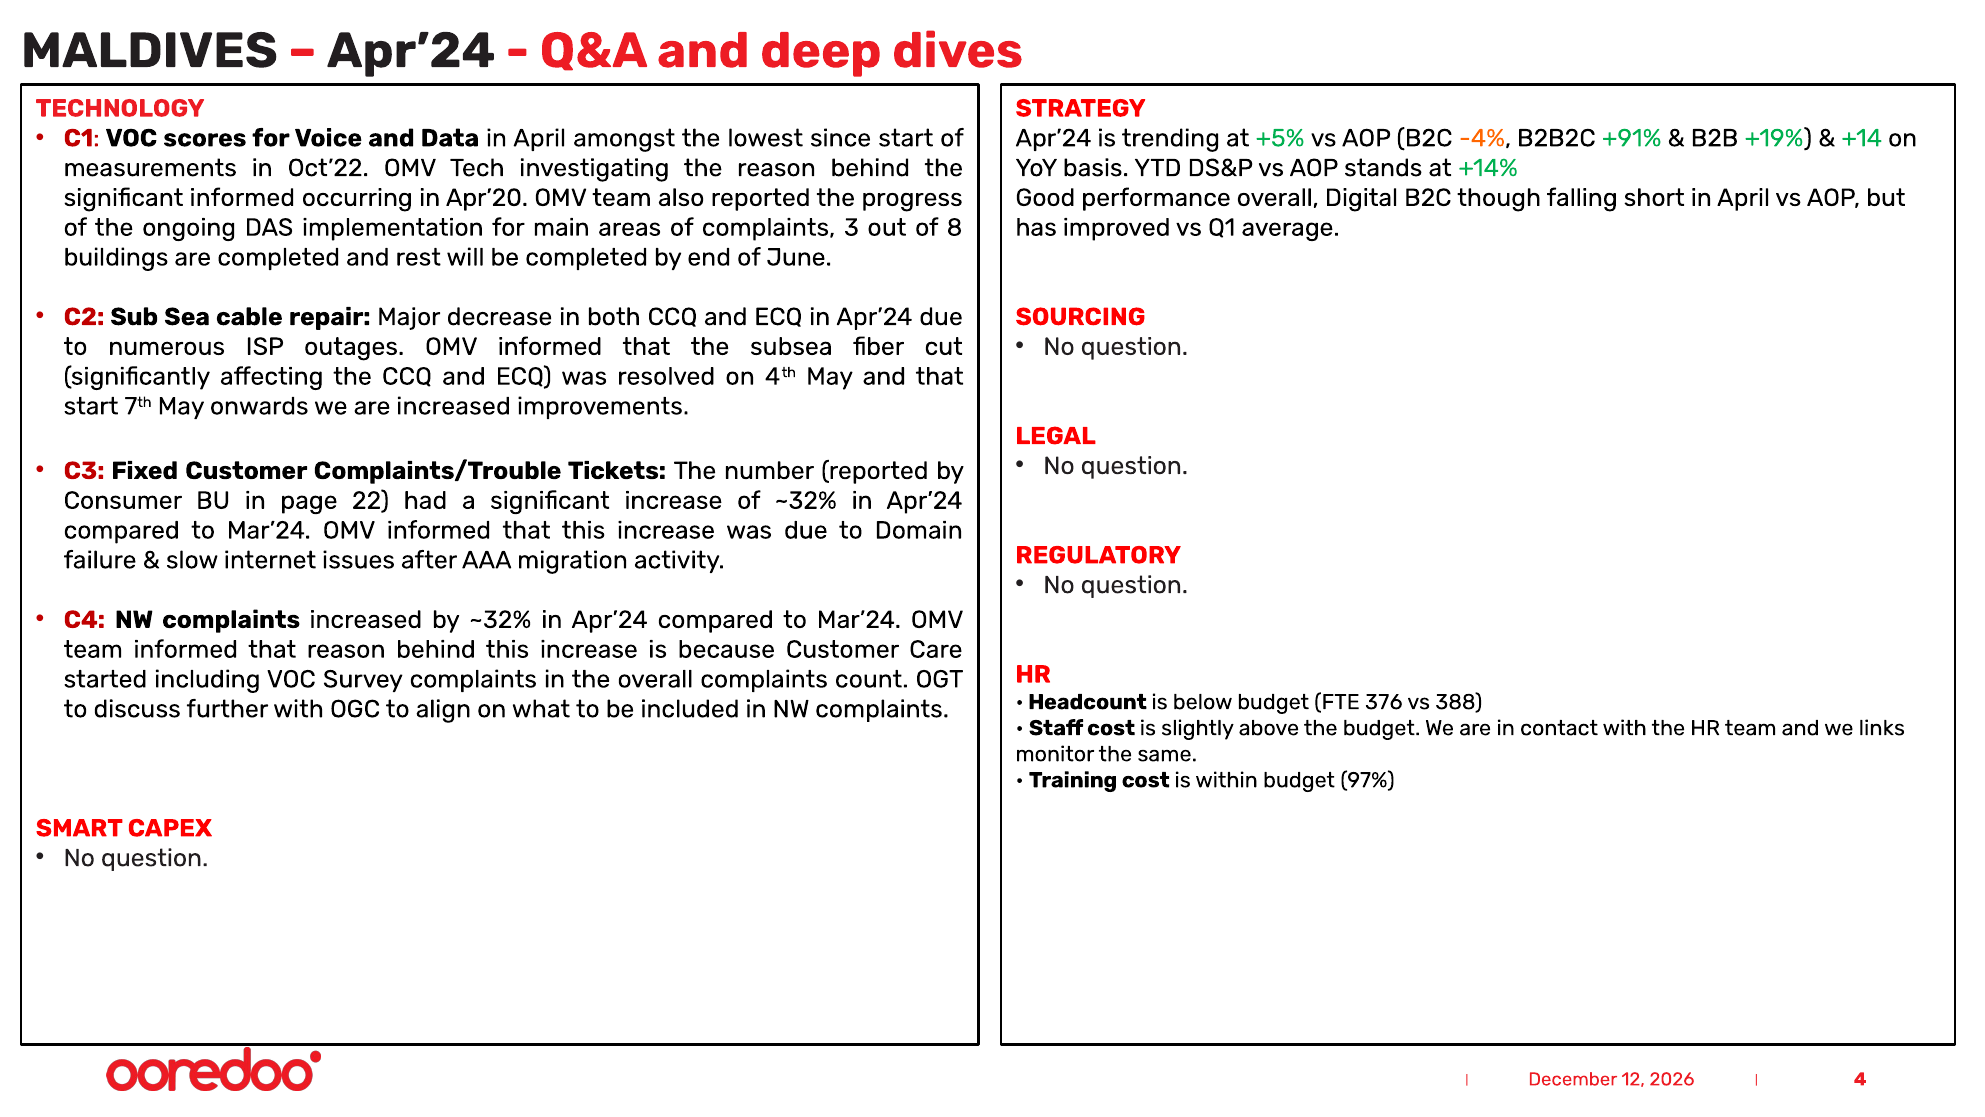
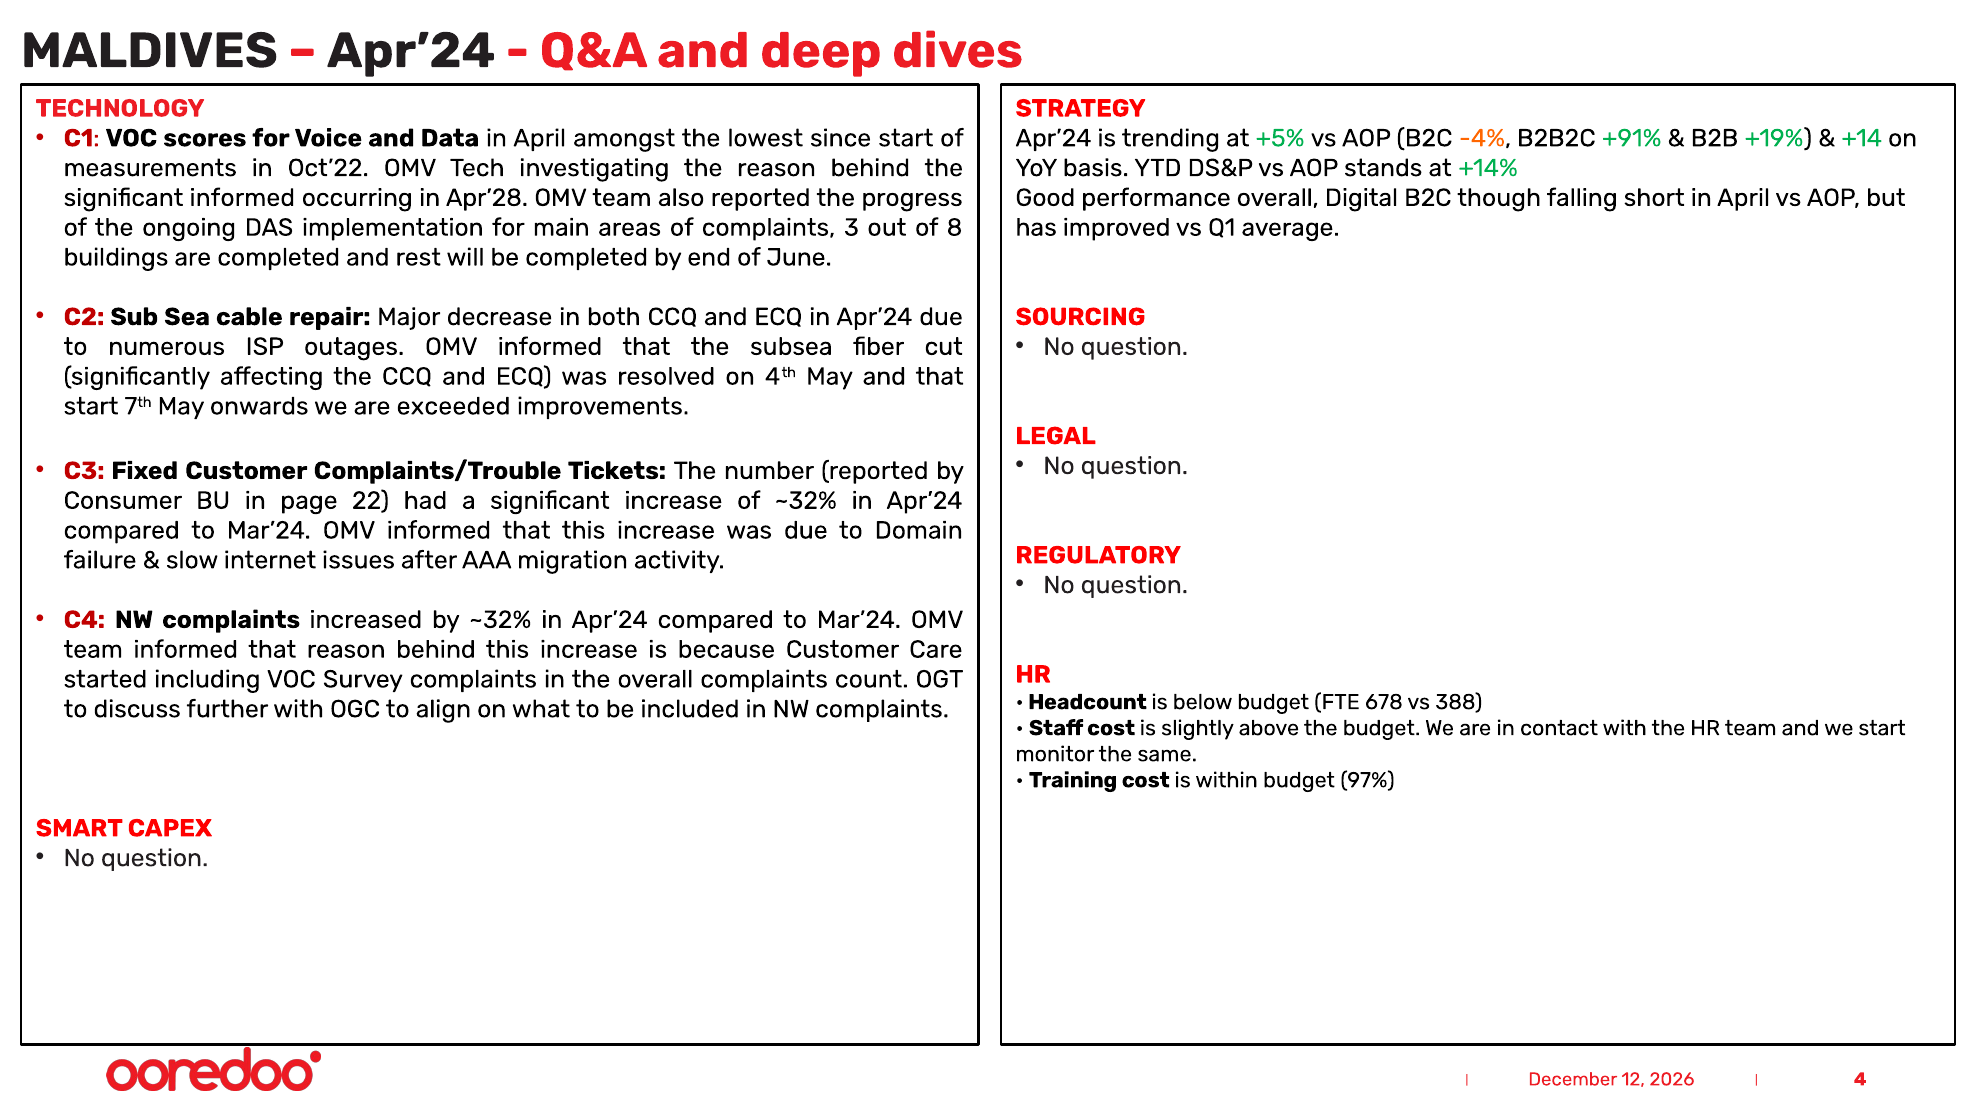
Apr’20: Apr’20 -> Apr’28 (487, 198)
are increased: increased -> exceeded (454, 406)
376: 376 -> 678 (1384, 702)
we links: links -> start (1882, 728)
